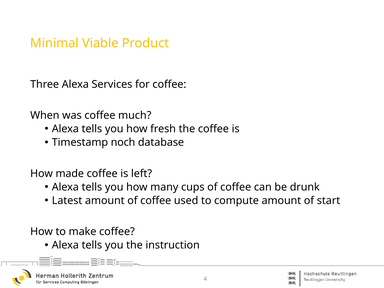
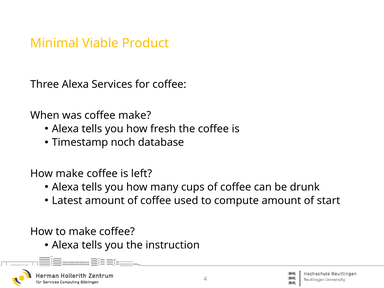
coffee much: much -> make (135, 115)
How made: made -> make (70, 174)
